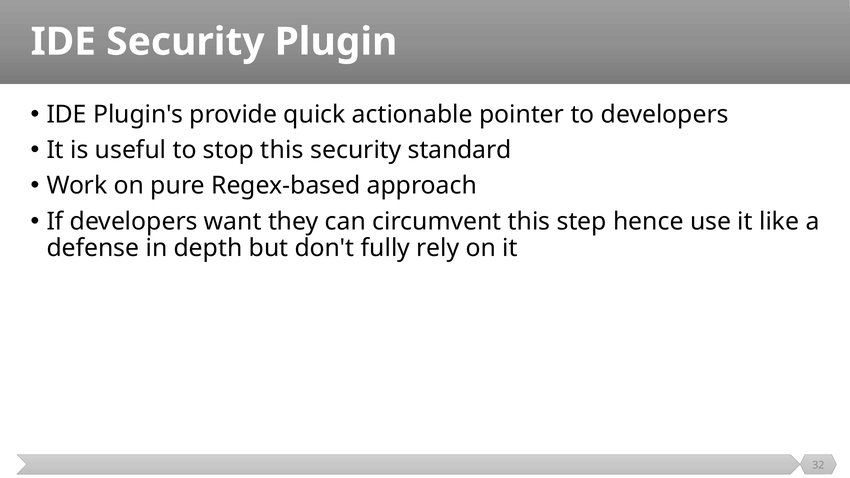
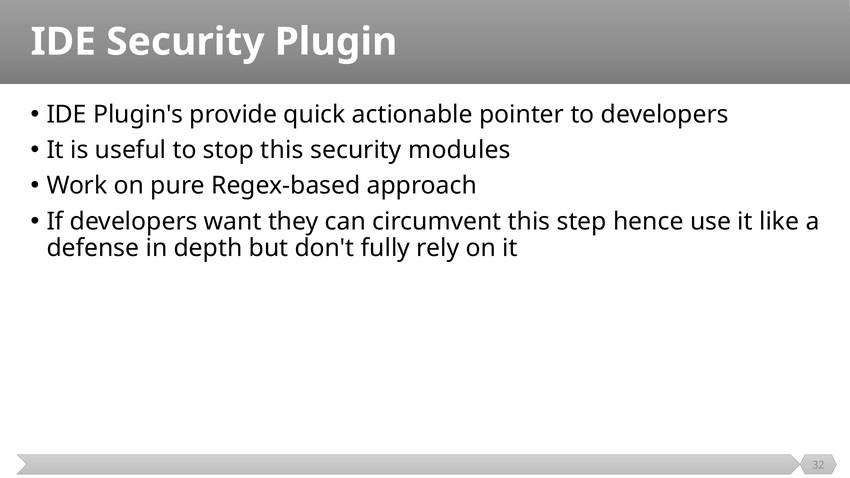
standard: standard -> modules (460, 150)
